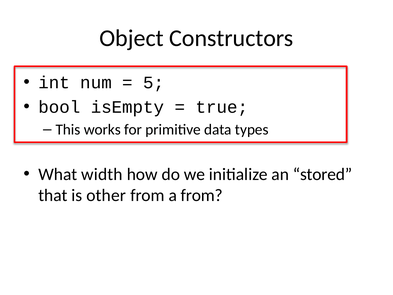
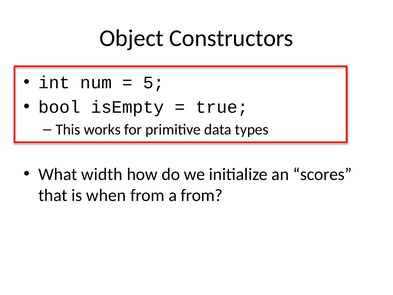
stored: stored -> scores (322, 174)
other: other -> when (106, 195)
